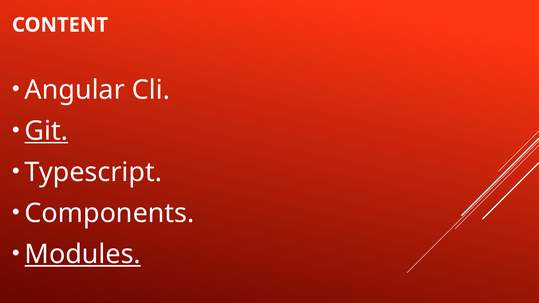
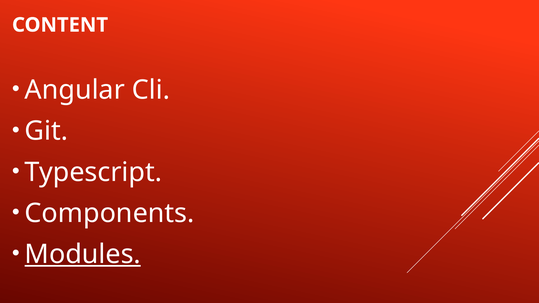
Git underline: present -> none (46, 131)
